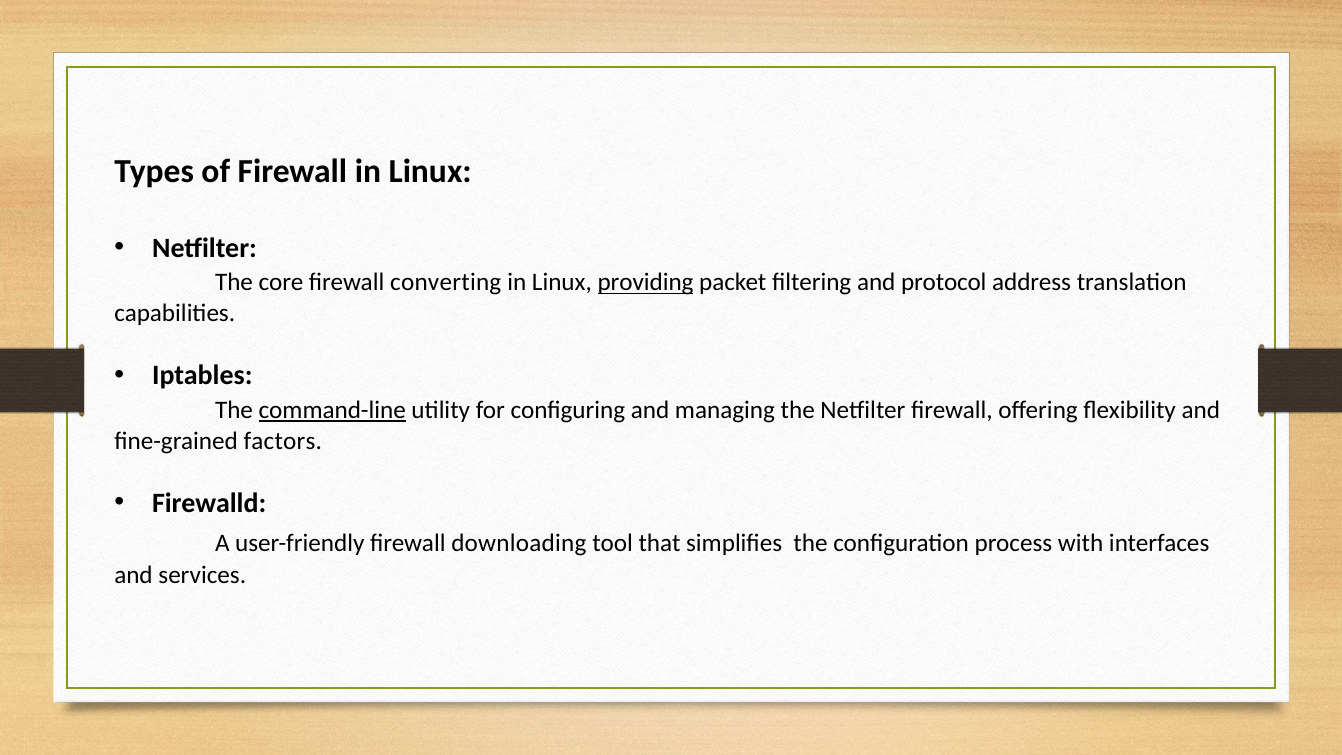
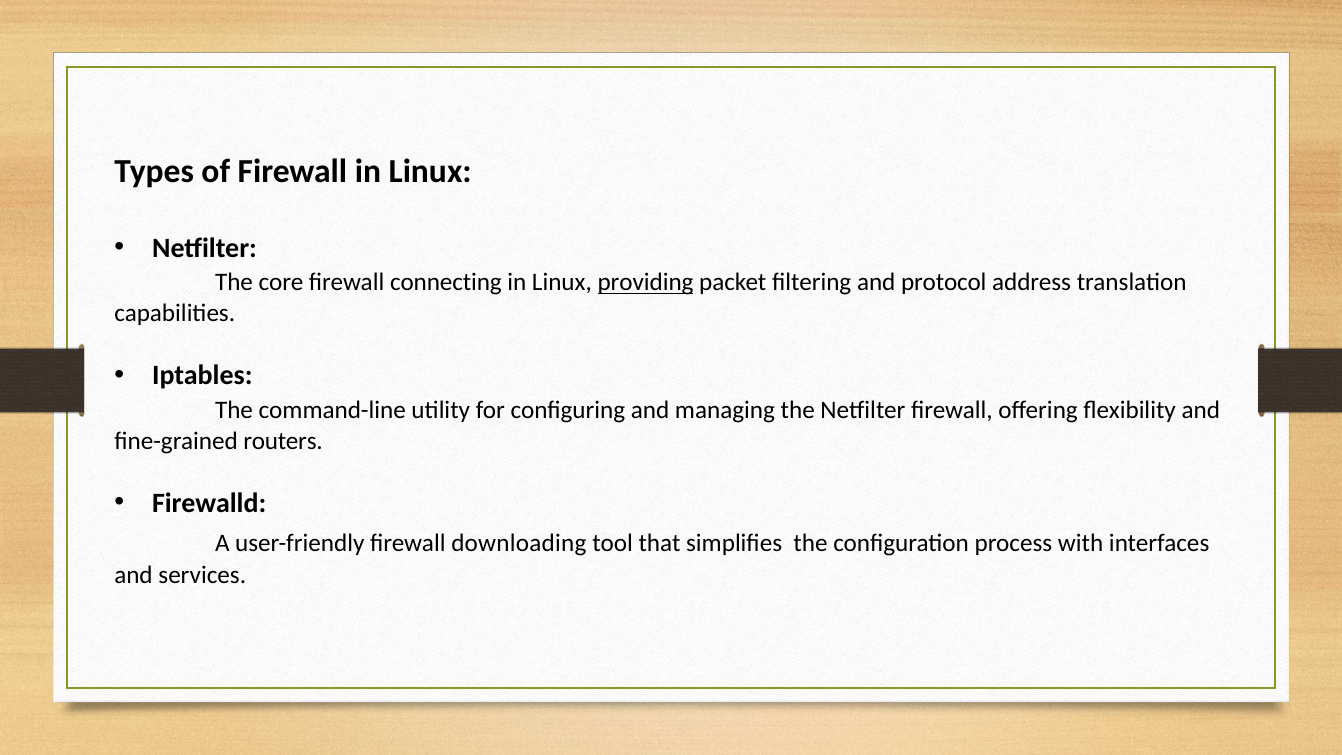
converting: converting -> connecting (446, 282)
command-line underline: present -> none (332, 410)
factors: factors -> routers (283, 441)
